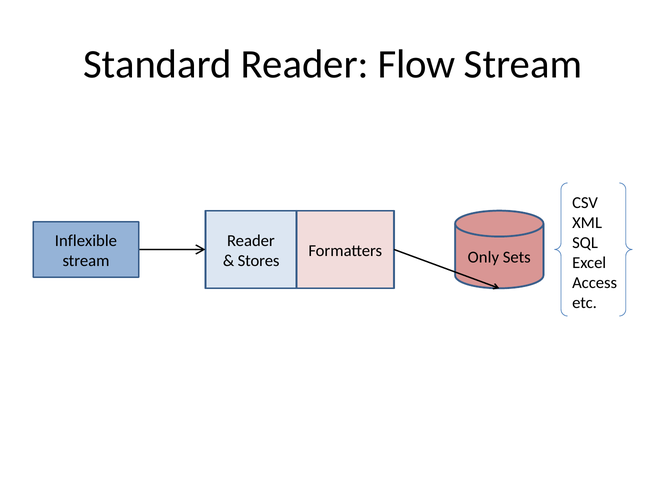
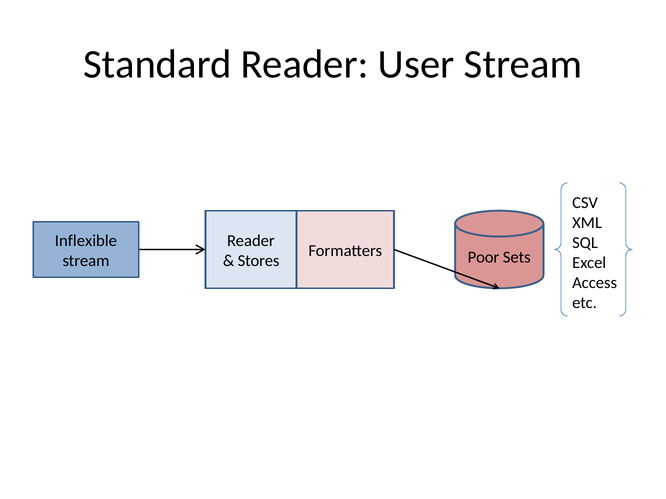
Flow: Flow -> User (416, 64)
Only: Only -> Poor (483, 257)
